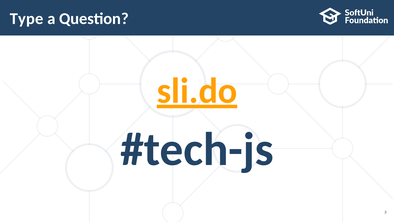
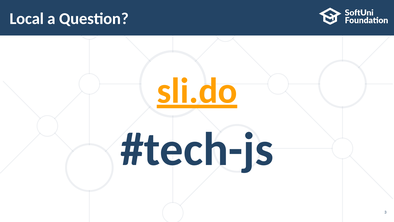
Type: Type -> Local (27, 19)
